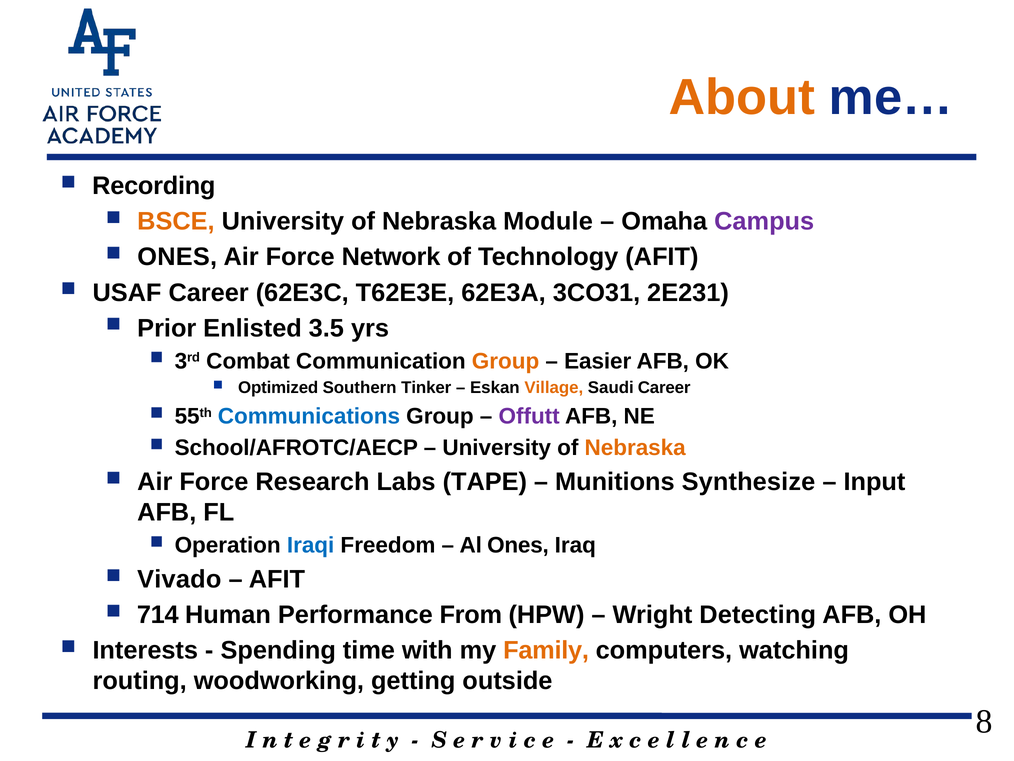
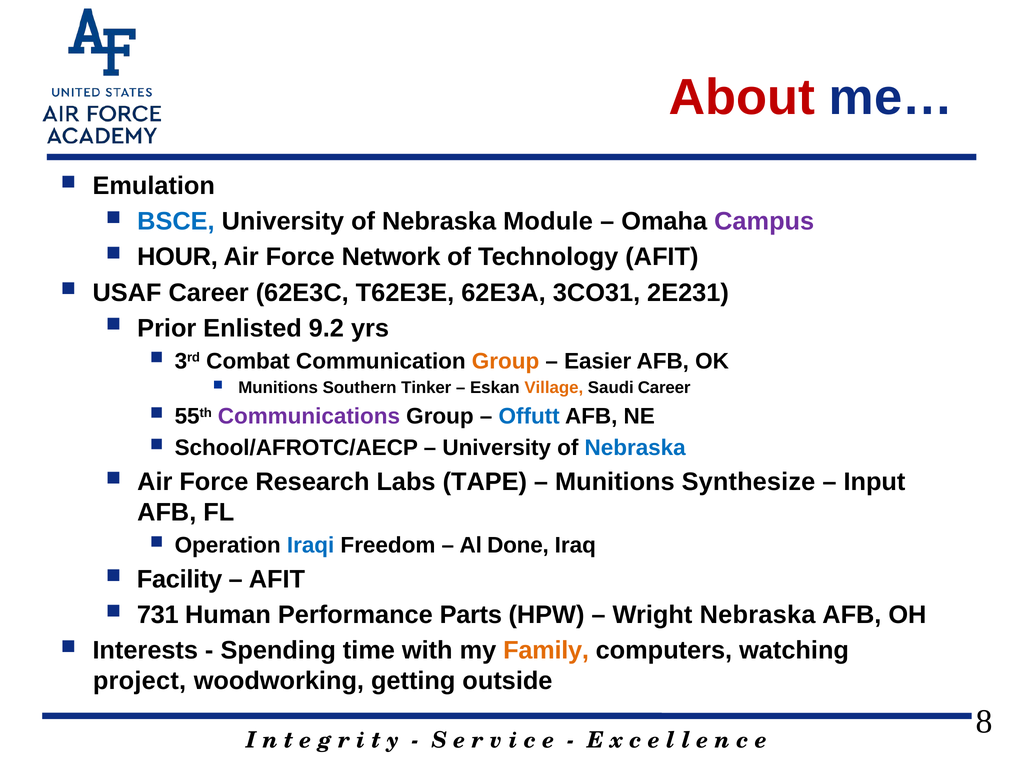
About colour: orange -> red (742, 97)
Recording: Recording -> Emulation (154, 186)
BSCE colour: orange -> blue (176, 221)
ONES: ONES -> HOUR (177, 257)
3.5: 3.5 -> 9.2 (326, 328)
Optimized: Optimized -> Munitions (278, 388)
Communications colour: blue -> purple (309, 416)
Offutt colour: purple -> blue (529, 416)
Nebraska colour: orange -> blue (635, 448)
Al Ones: Ones -> Done (518, 545)
Vivado: Vivado -> Facility (180, 579)
714: 714 -> 731 (158, 615)
From: From -> Parts (471, 615)
Wright Detecting: Detecting -> Nebraska (758, 615)
routing: routing -> project (139, 681)
